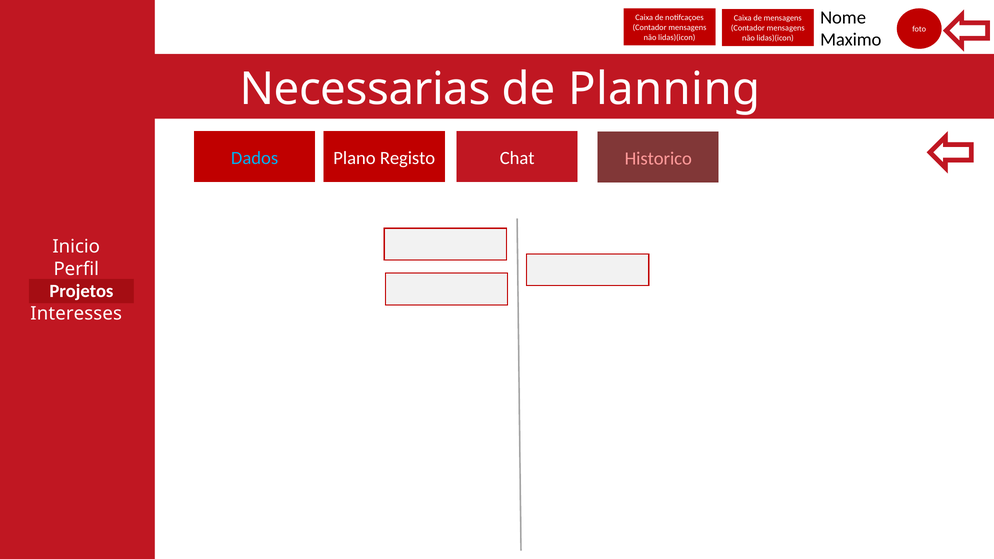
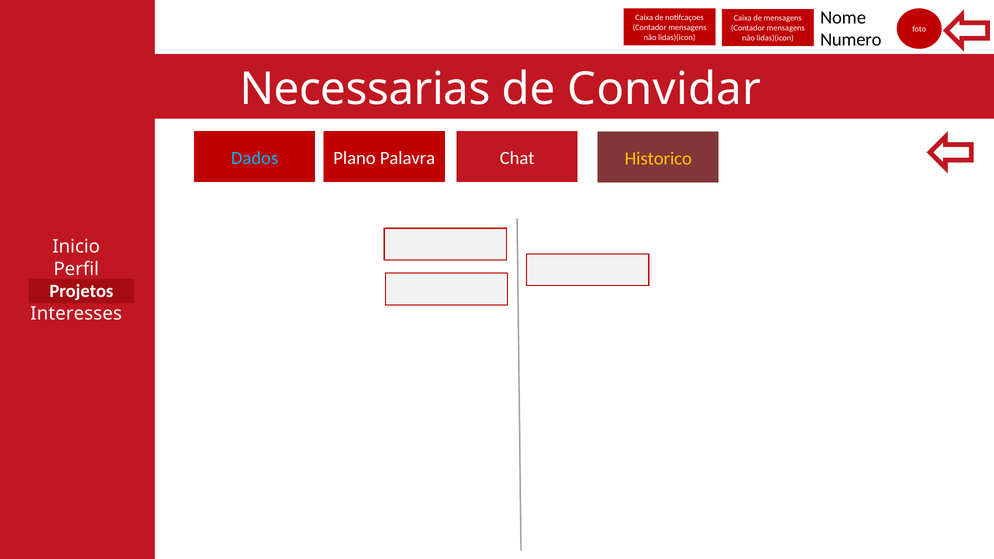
Maximo: Maximo -> Numero (851, 40)
Planning: Planning -> Convidar (664, 89)
Registo: Registo -> Palavra (407, 158)
Historico colour: pink -> yellow (658, 159)
